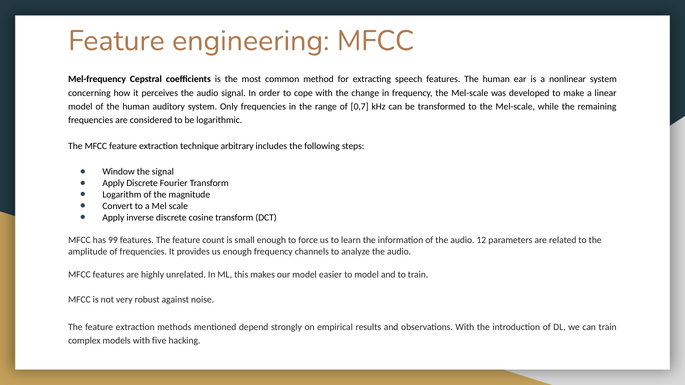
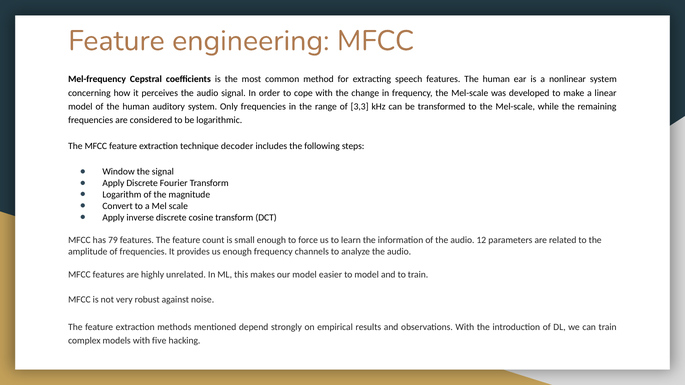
0,7: 0,7 -> 3,3 (360, 107)
arbitrary: arbitrary -> decoder (237, 146)
99: 99 -> 79 (113, 240)
